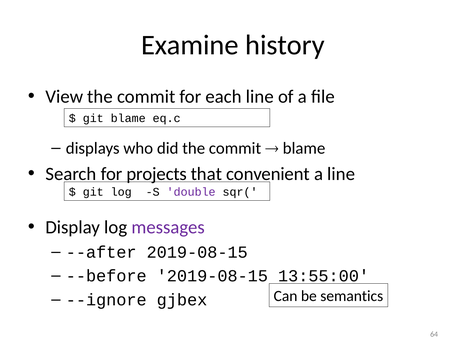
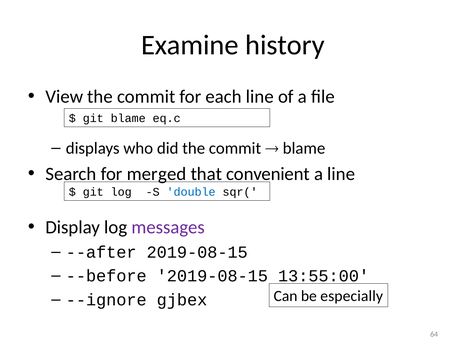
projects: projects -> merged (157, 174)
double colour: purple -> blue (191, 192)
semantics: semantics -> especially (352, 296)
